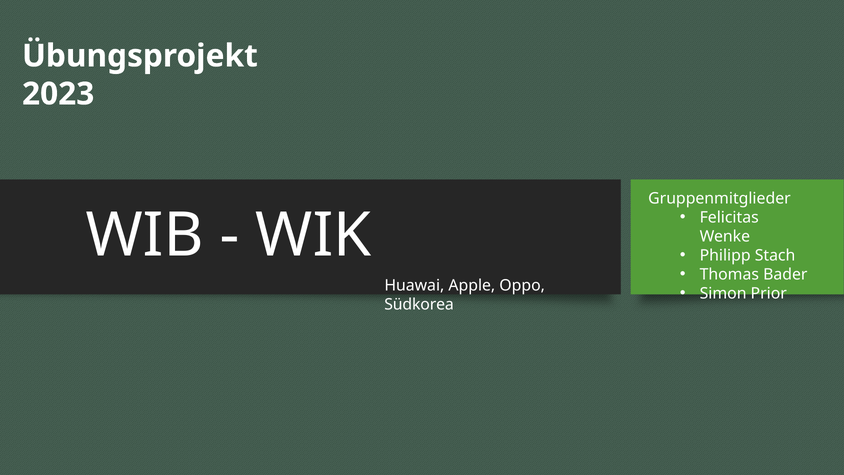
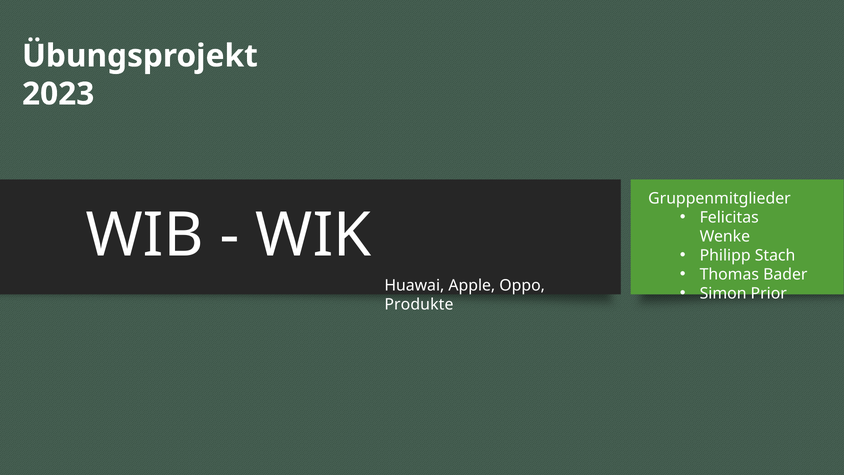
Südkorea: Südkorea -> Produkte (419, 304)
